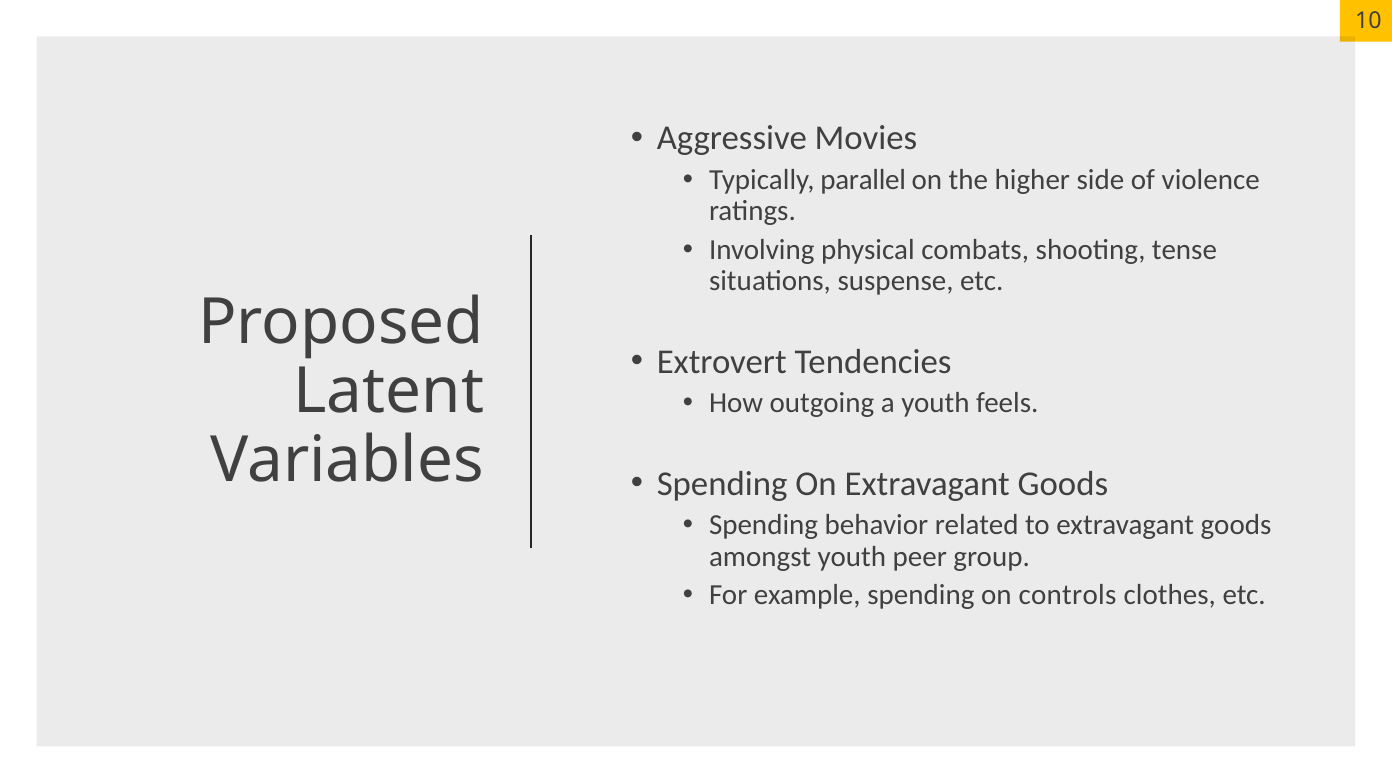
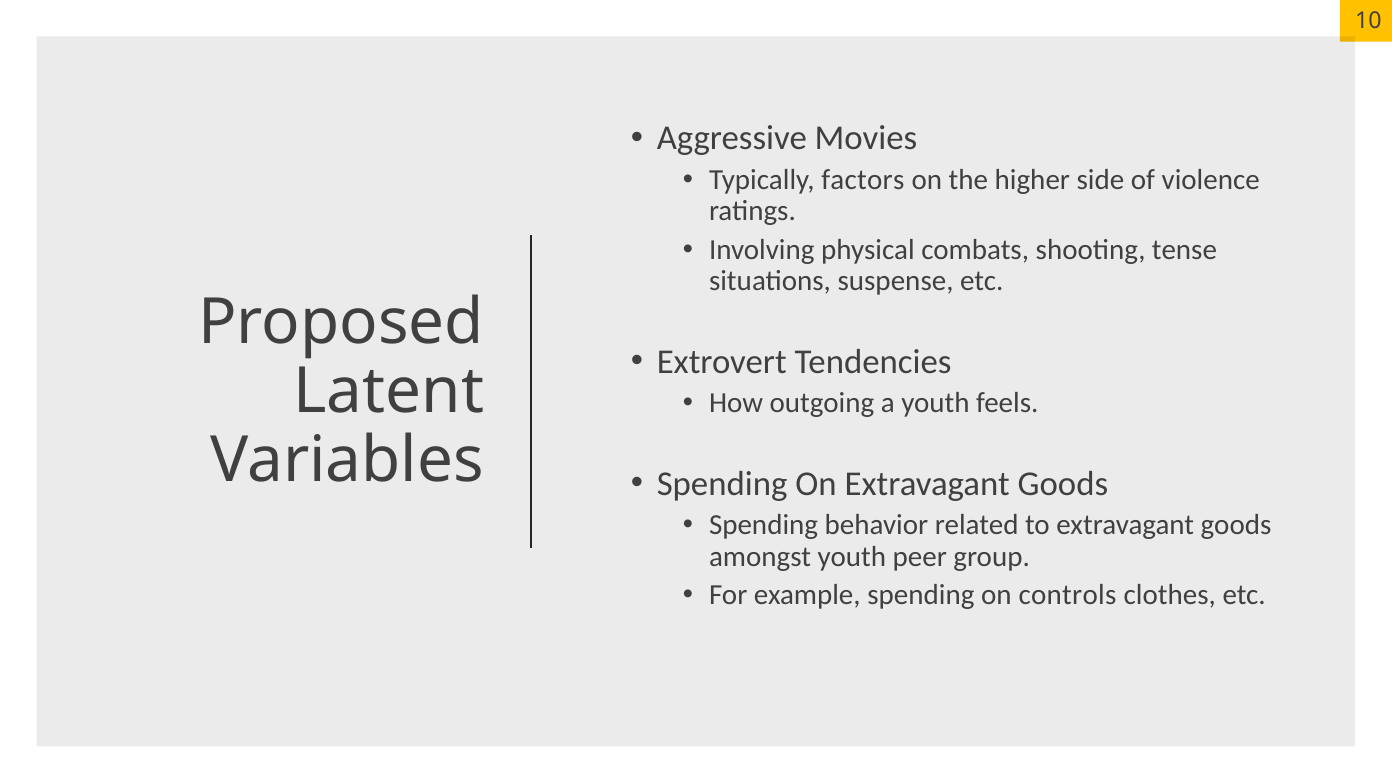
parallel: parallel -> factors (863, 180)
